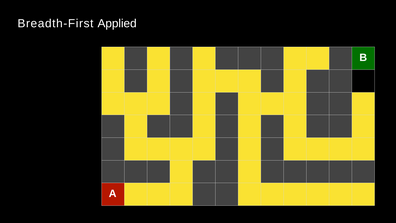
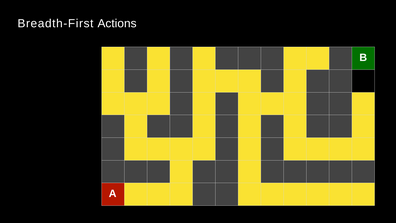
Applied: Applied -> Actions (117, 24)
